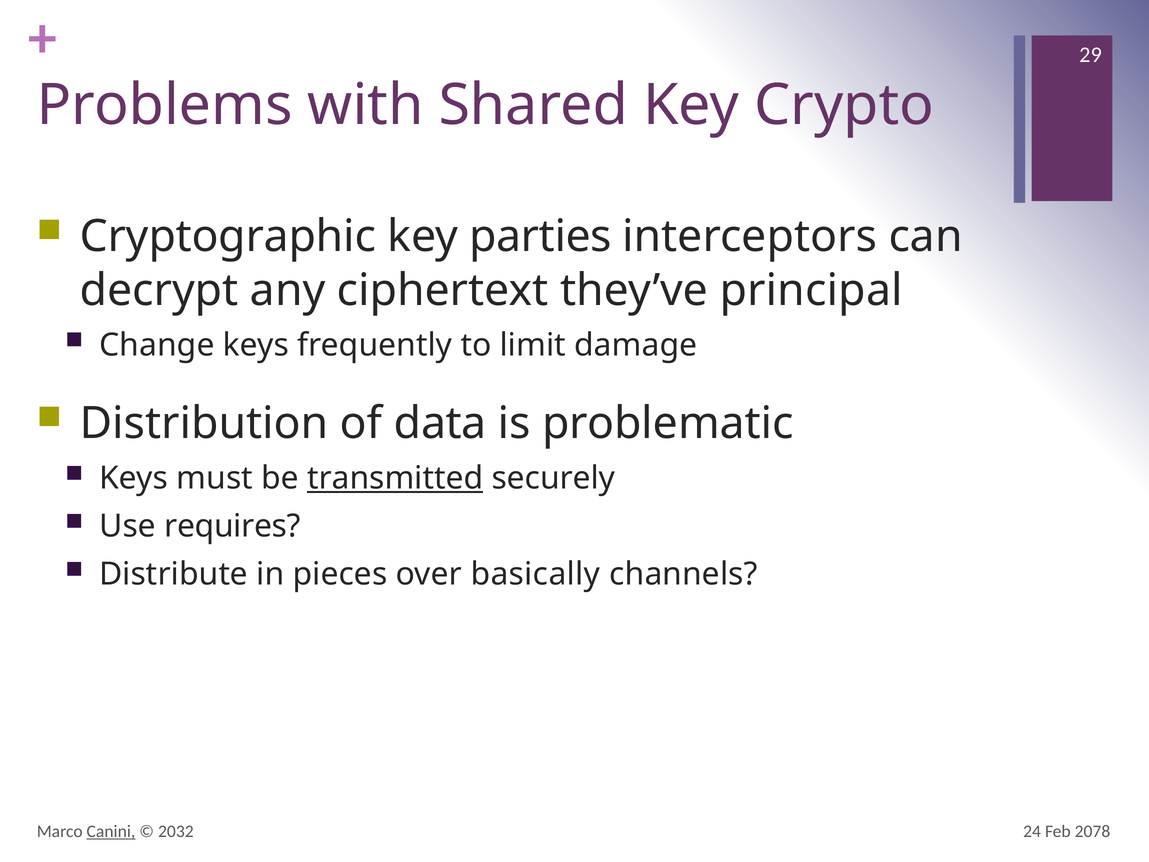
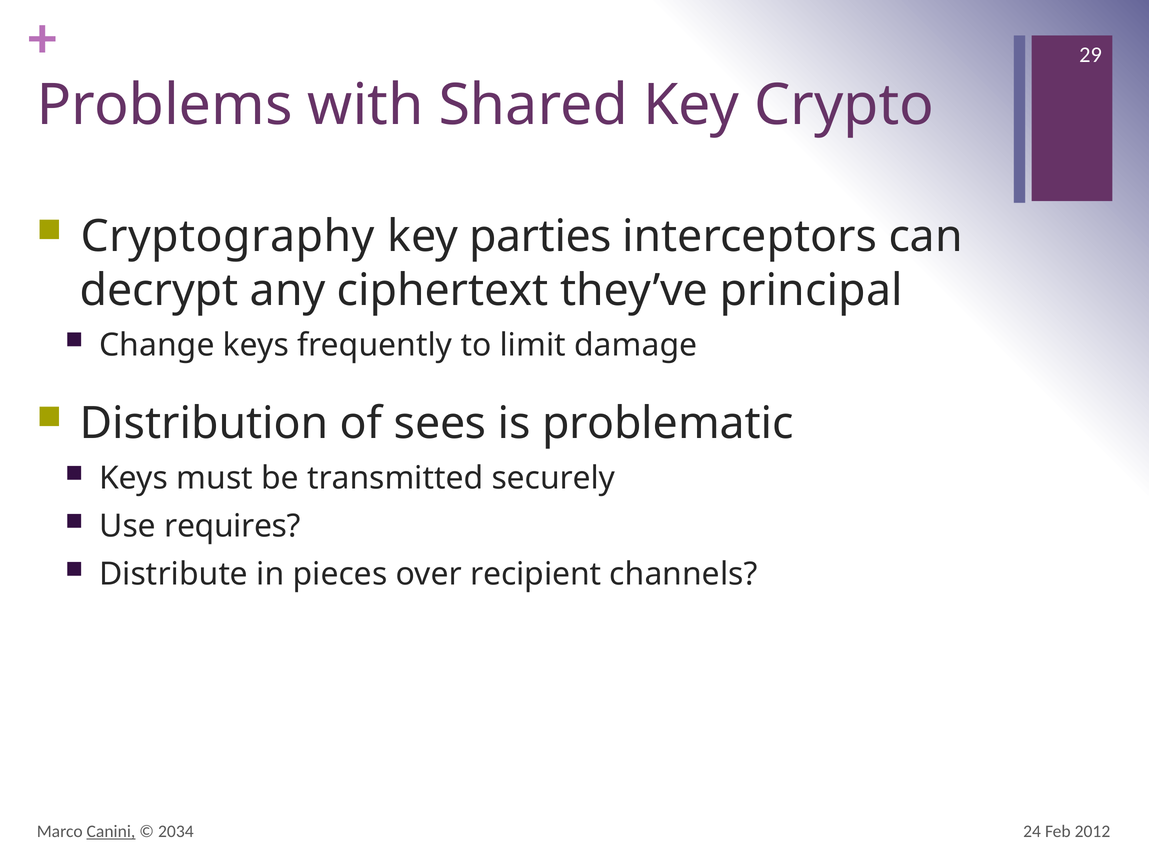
Cryptographic: Cryptographic -> Cryptography (228, 237)
data: data -> sees (440, 424)
transmitted underline: present -> none (395, 478)
basically: basically -> recipient (536, 574)
2032: 2032 -> 2034 (176, 831)
2078: 2078 -> 2012 (1092, 831)
